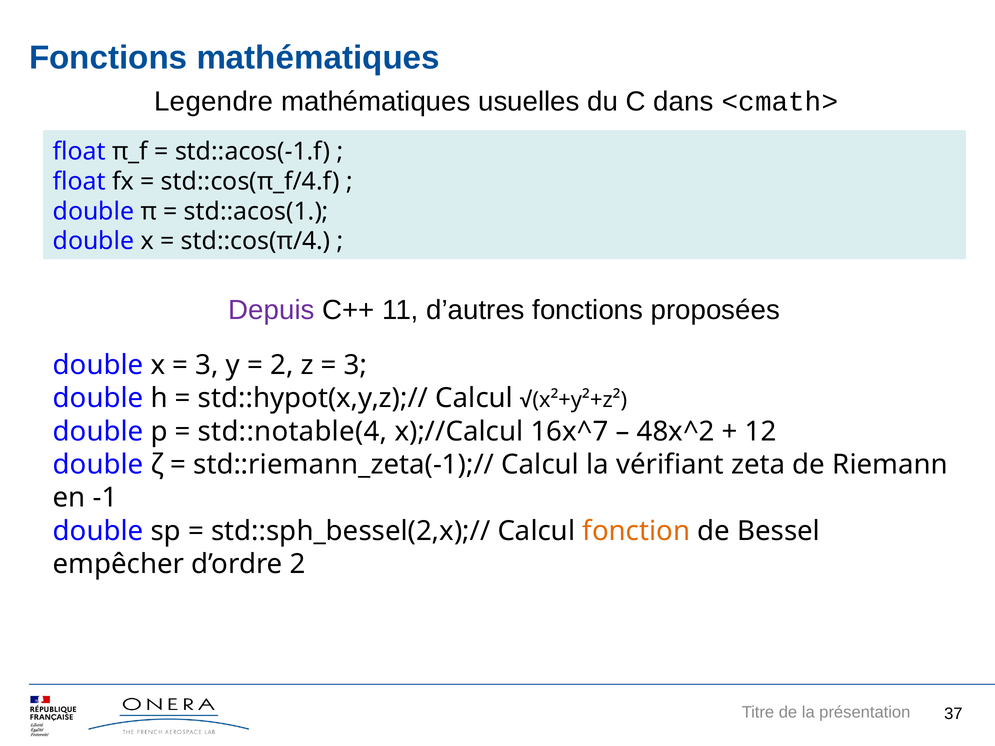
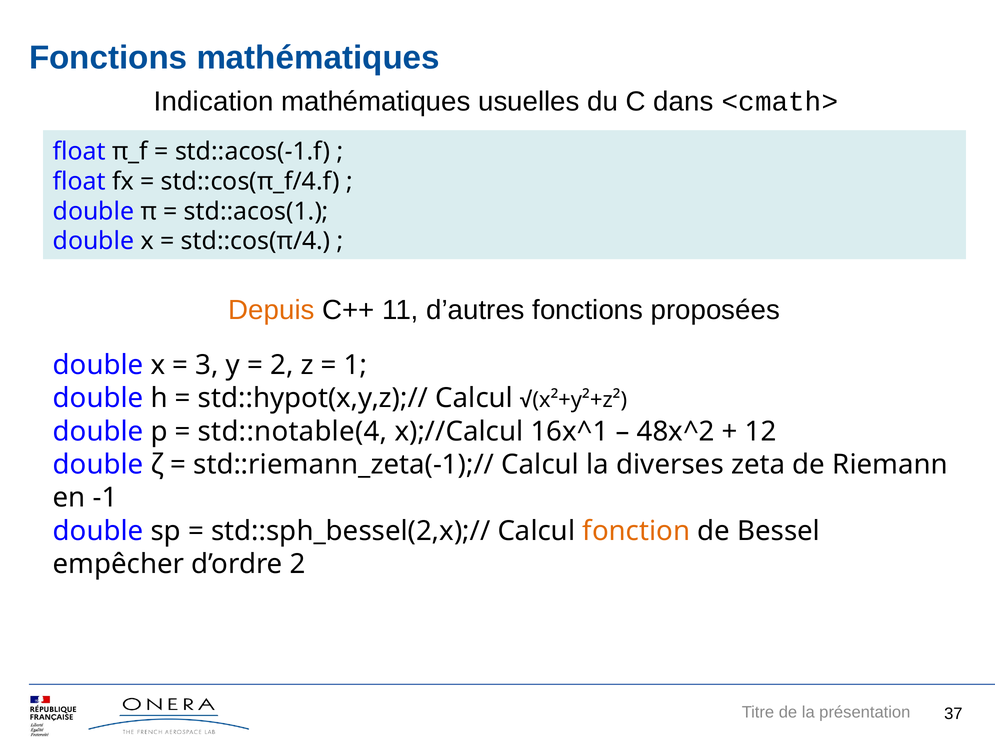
Legendre: Legendre -> Indication (214, 102)
Depuis colour: purple -> orange (271, 310)
3: 3 -> 1 (356, 365)
16x^7: 16x^7 -> 16x^1 (569, 432)
vérifiant: vérifiant -> diverses (670, 465)
